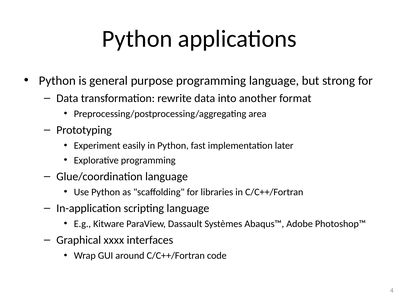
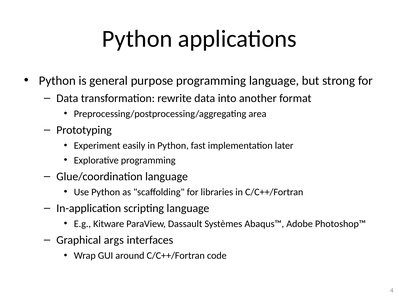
xxxx: xxxx -> args (114, 239)
